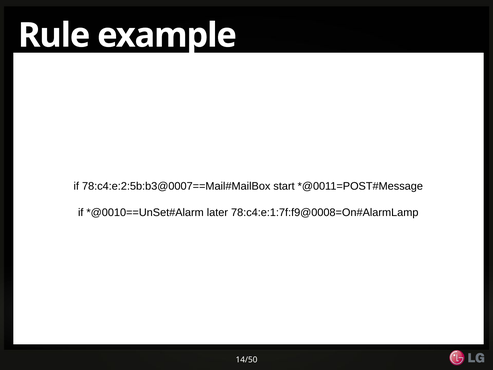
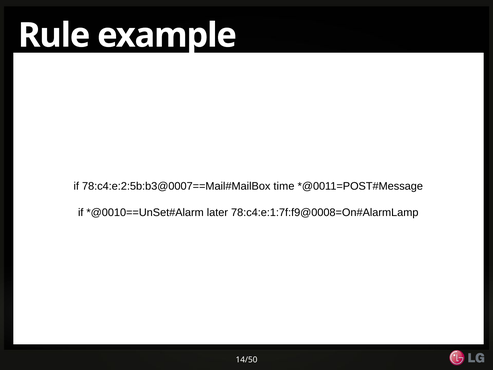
start: start -> time (284, 186)
